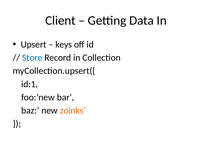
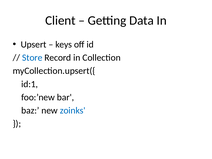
zoinks colour: orange -> blue (73, 111)
